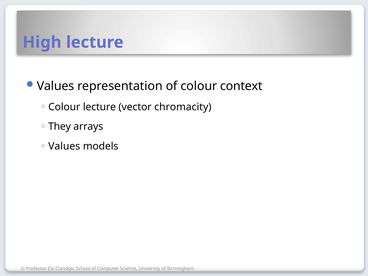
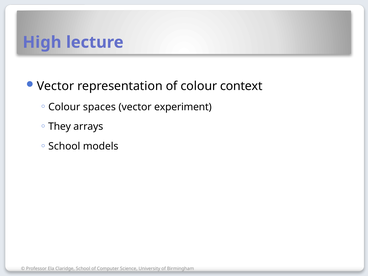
Values: Values -> Vector (55, 86)
Colour lecture: lecture -> spaces (99, 107)
chromacity: chromacity -> experiment (183, 107)
Values: Values -> School (64, 146)
